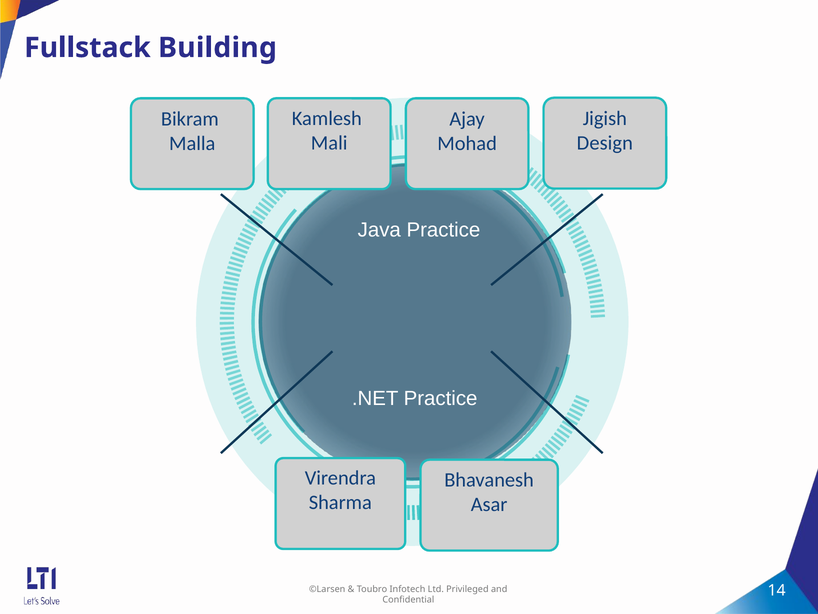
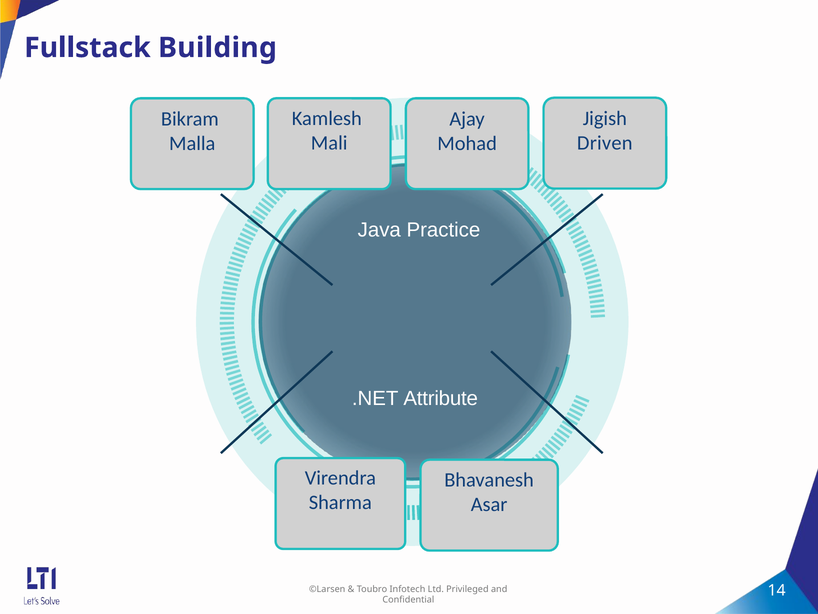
Design: Design -> Driven (605, 143)
.NET Practice: Practice -> Attribute (441, 398)
